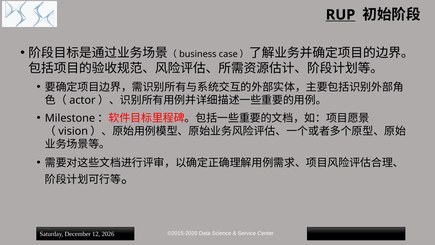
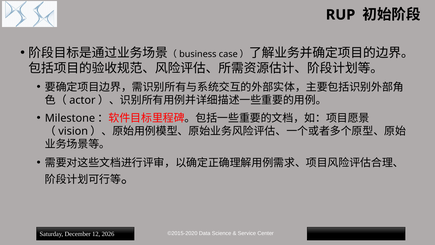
RUP underline: present -> none (341, 15)
